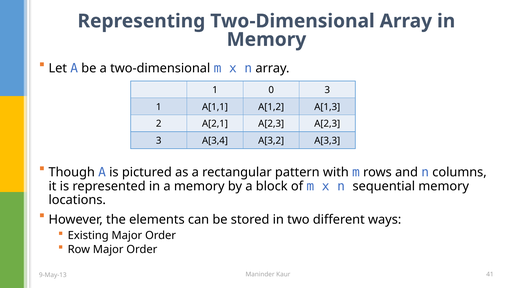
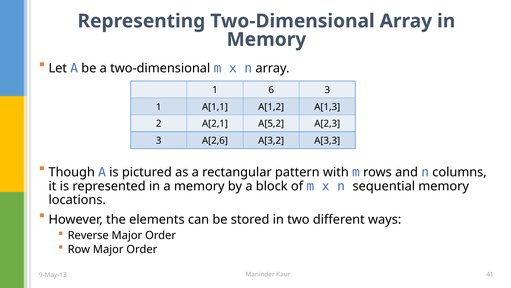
0: 0 -> 6 (271, 90)
A[2,1 A[2,3: A[2,3 -> A[5,2 (271, 124)
A[3,4: A[3,4 -> A[2,6 (215, 140)
Existing: Existing -> Reverse (88, 235)
